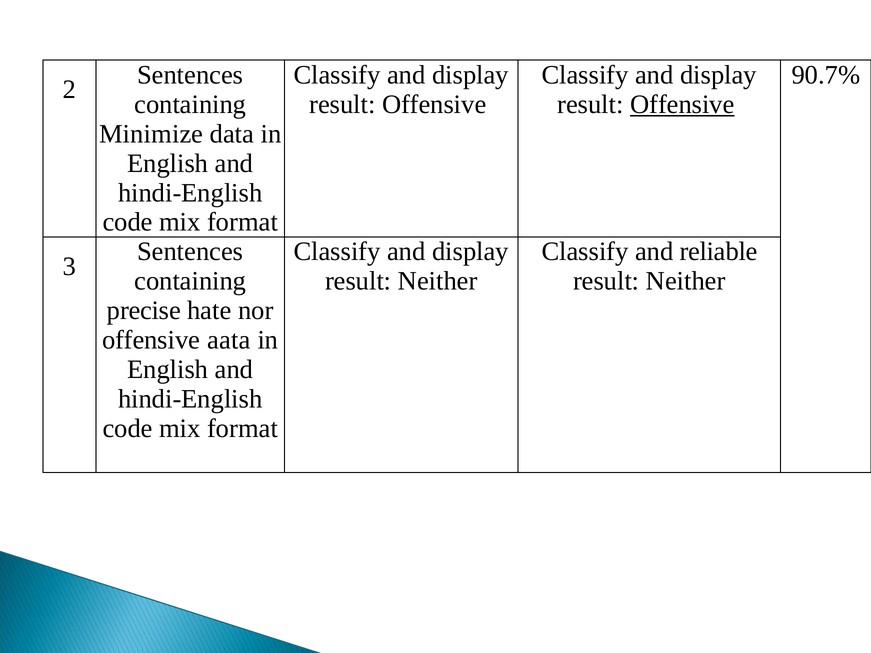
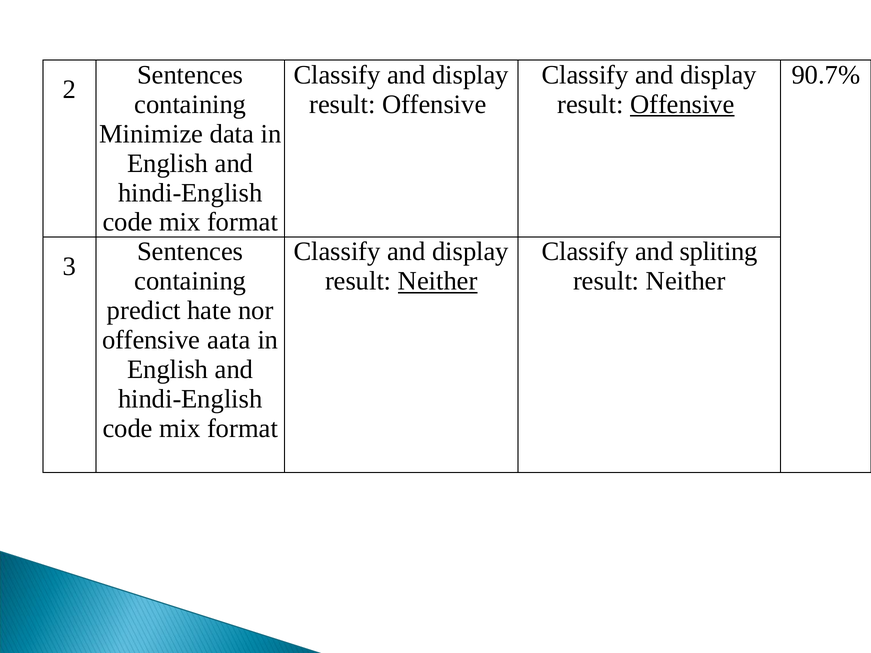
reliable: reliable -> spliting (719, 252)
Neither underline: none -> present (438, 281)
precise: precise -> predict (144, 311)
